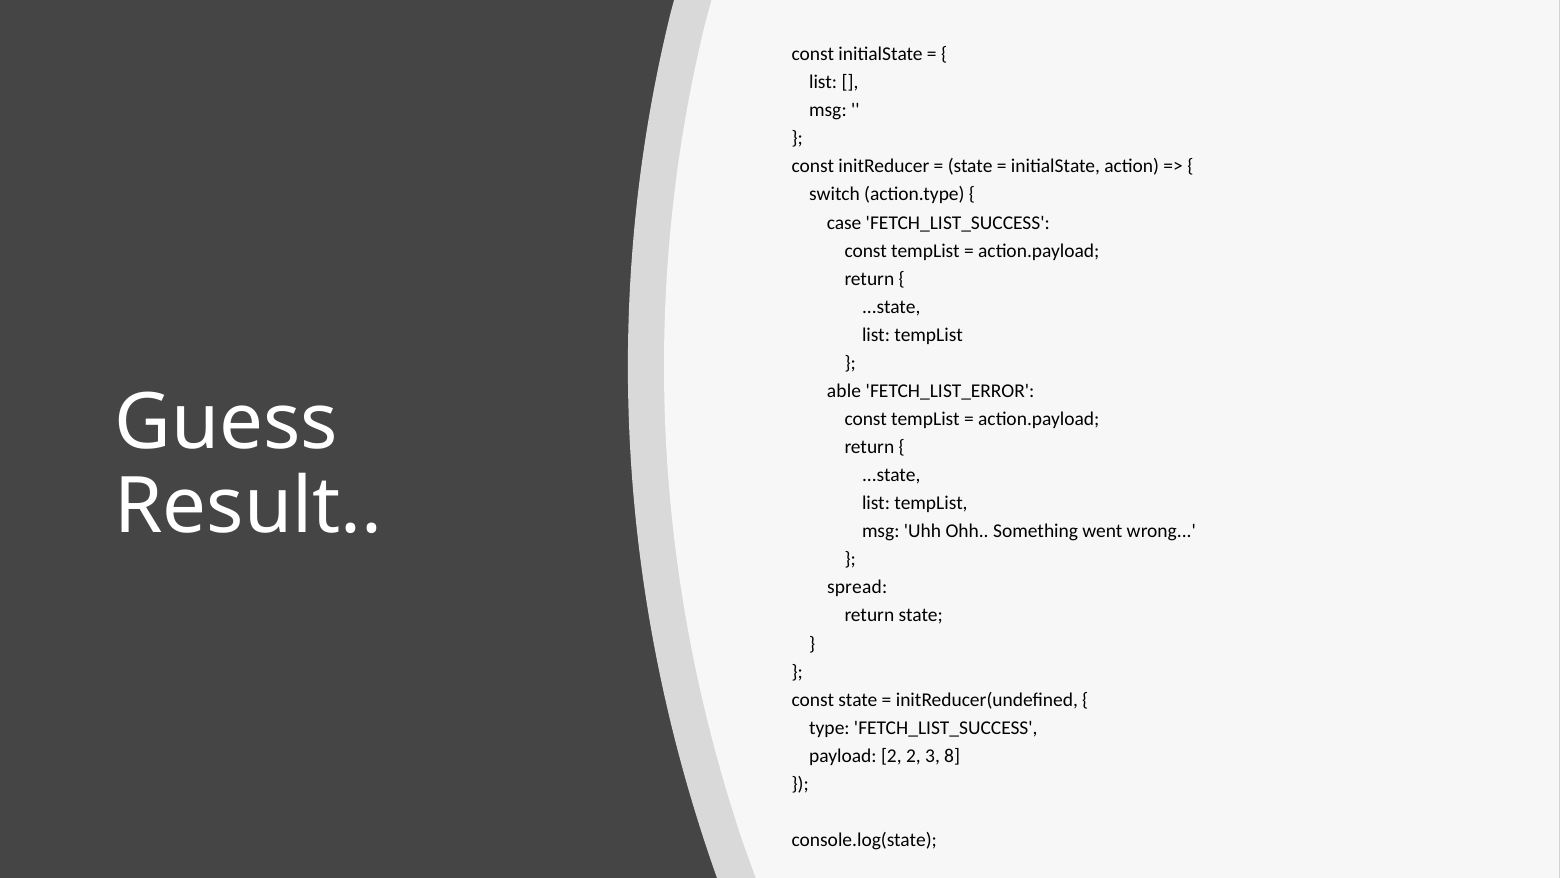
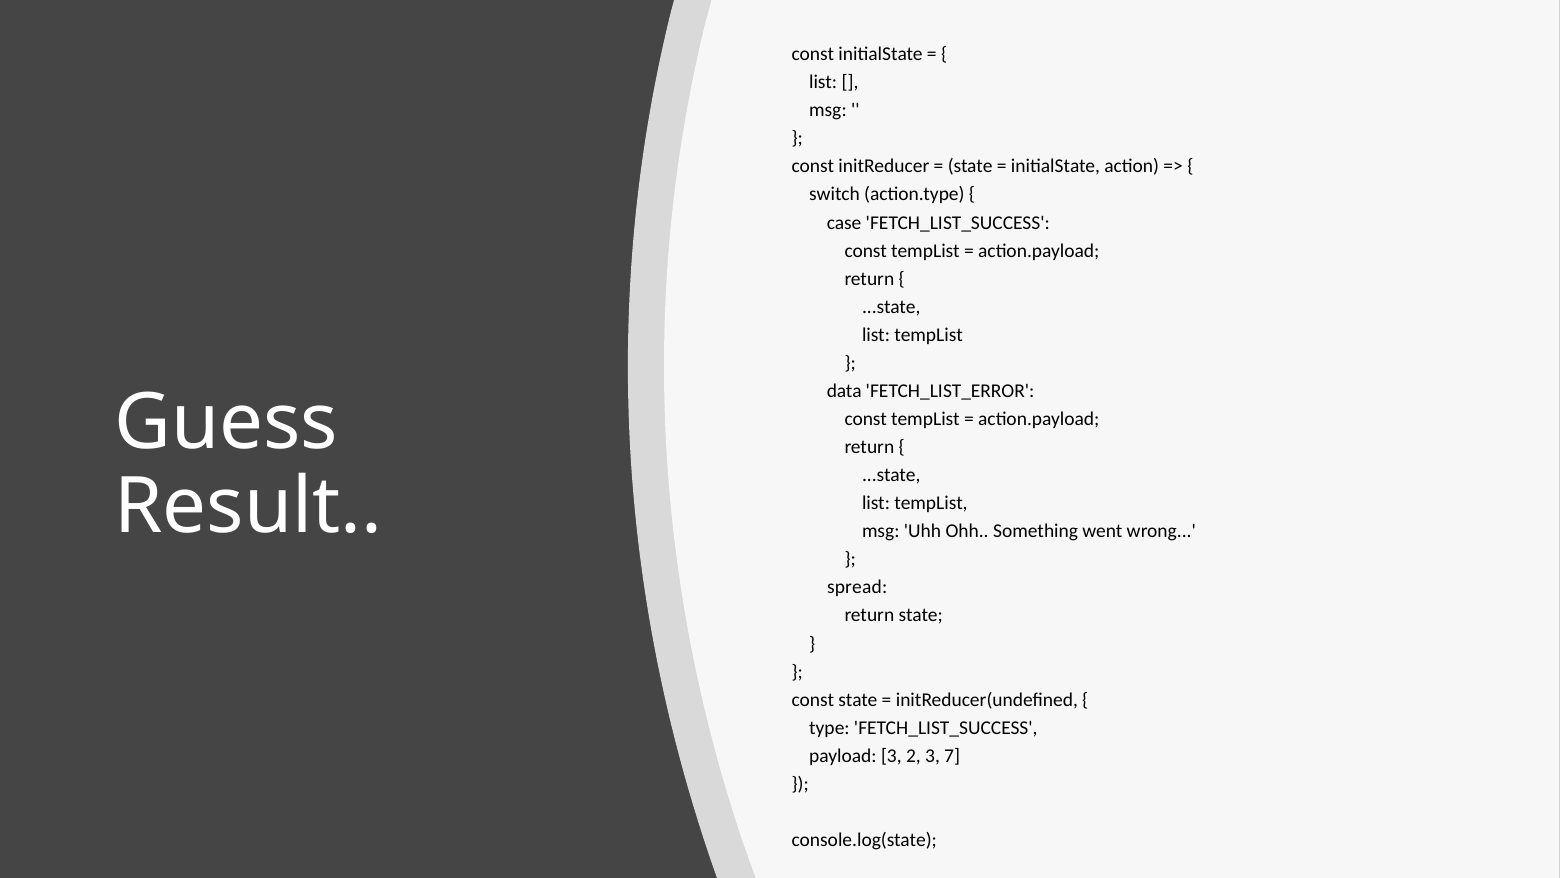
able: able -> data (844, 391)
payload 2: 2 -> 3 (891, 755)
8: 8 -> 7 (952, 755)
